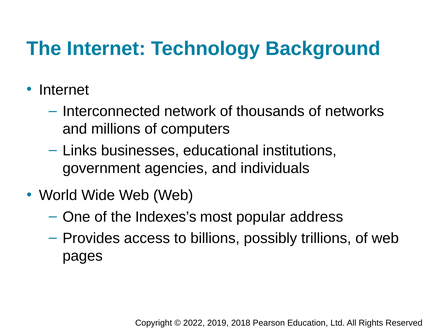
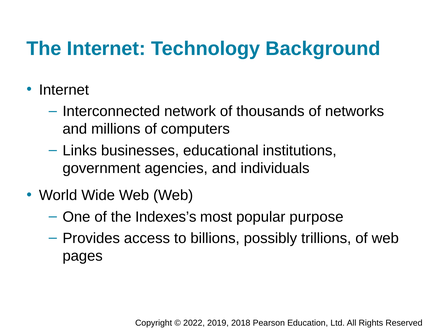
address: address -> purpose (316, 216)
